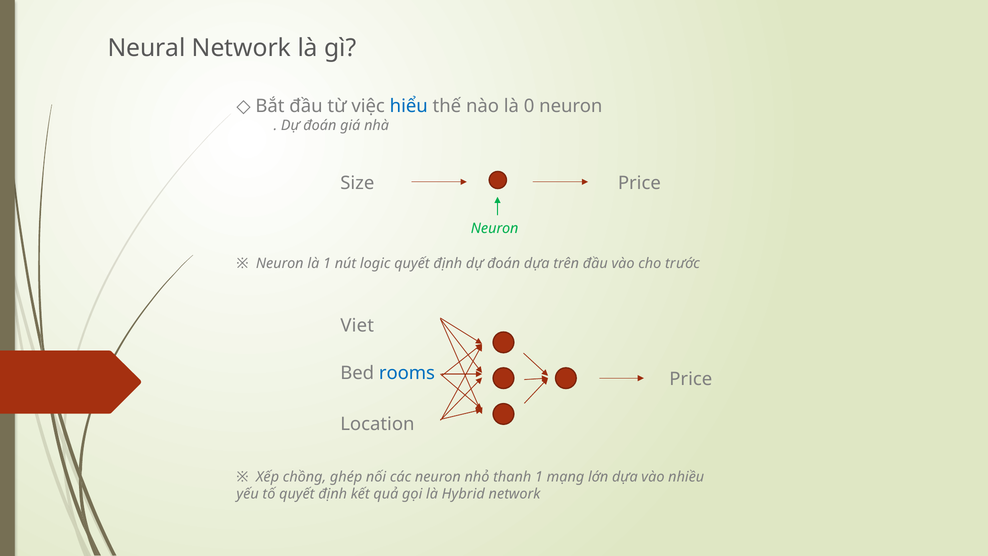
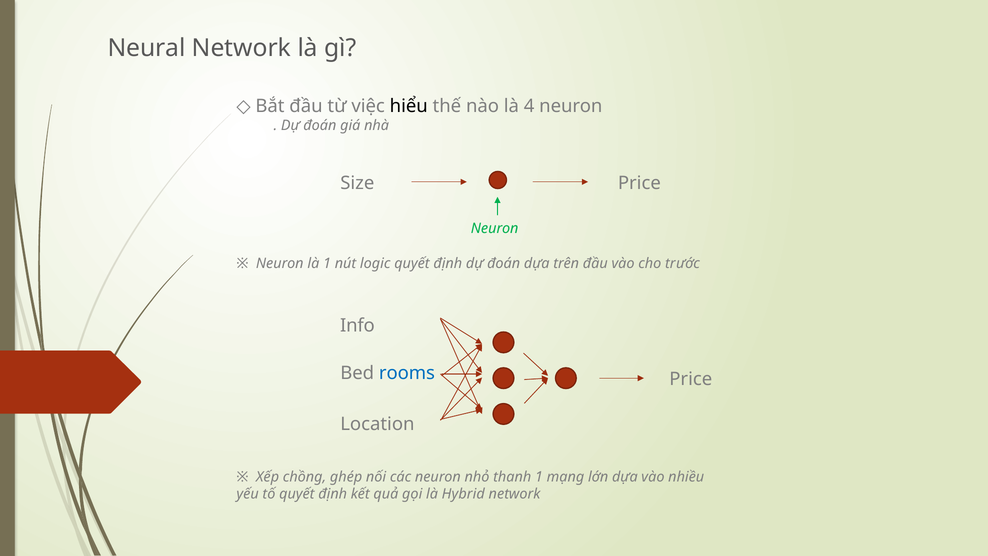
hiểu colour: blue -> black (409, 106)
0: 0 -> 4 (529, 106)
Viet: Viet -> Info (357, 325)
